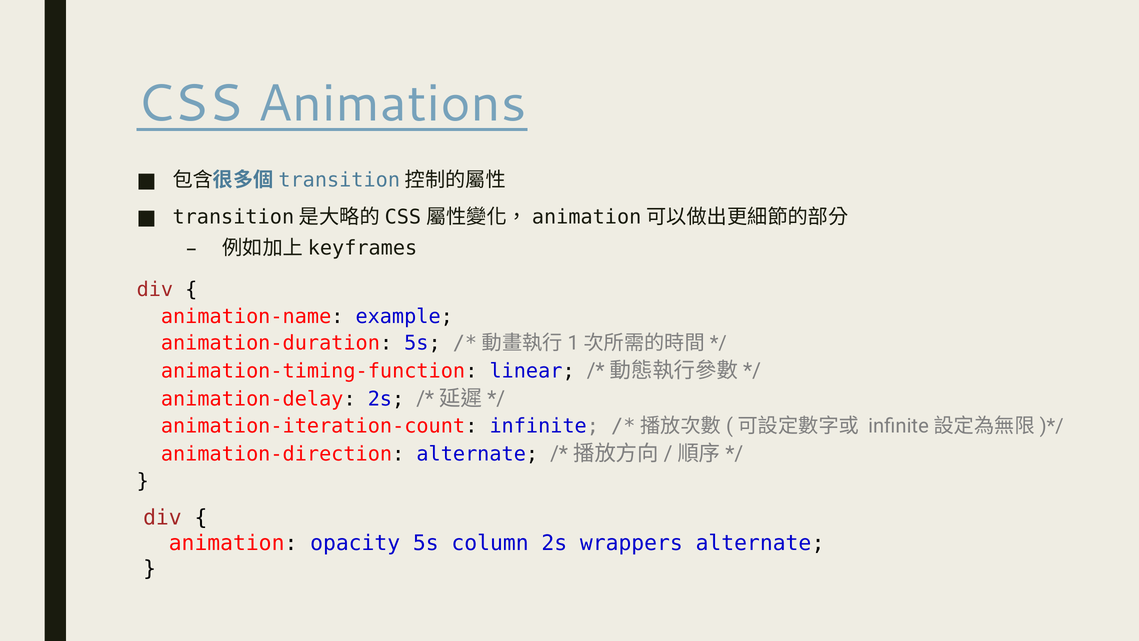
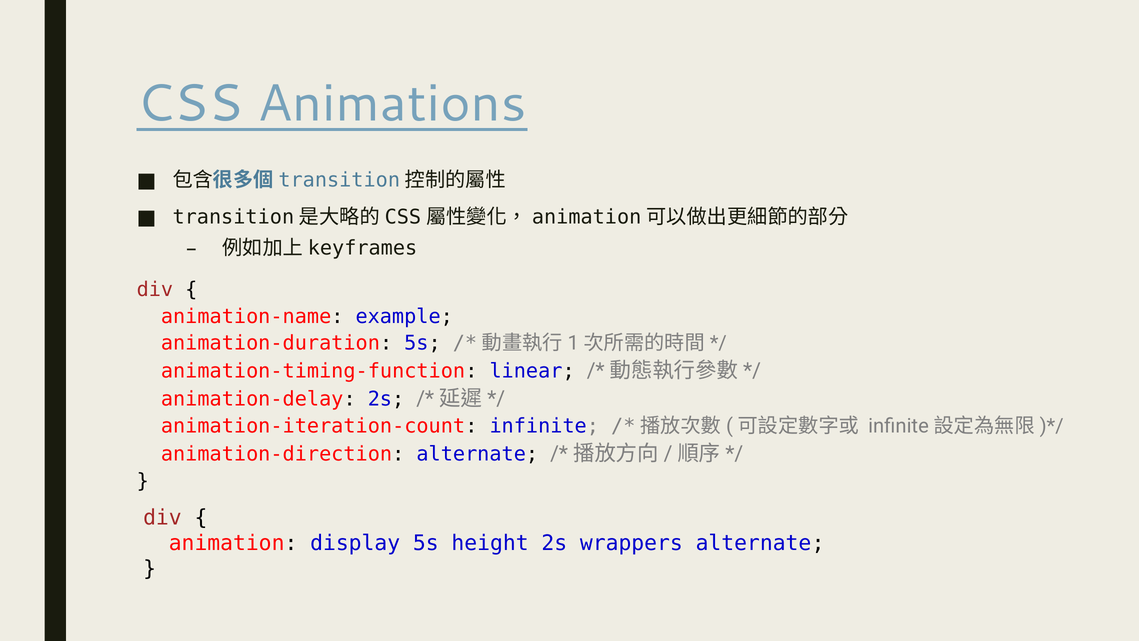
opacity: opacity -> display (355, 543)
column: column -> height (490, 543)
